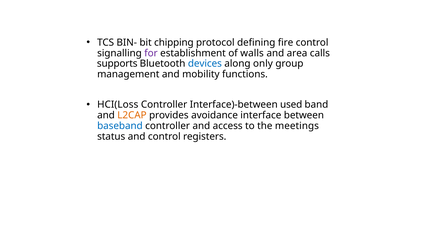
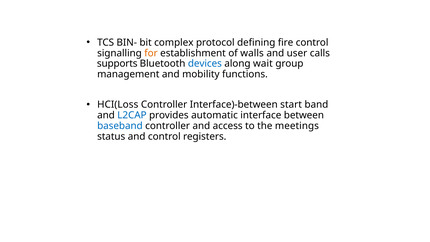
chipping: chipping -> complex (174, 42)
for colour: purple -> orange (151, 53)
area: area -> user (297, 53)
only: only -> wait (263, 64)
used: used -> start (291, 105)
L2CAP colour: orange -> blue (132, 115)
avoidance: avoidance -> automatic (215, 115)
